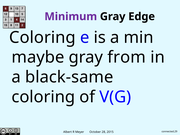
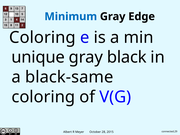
Minimum colour: purple -> blue (71, 17)
maybe: maybe -> unique (38, 57)
from: from -> black (127, 57)
